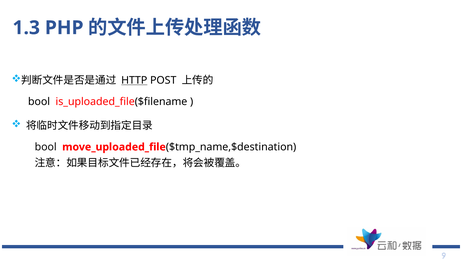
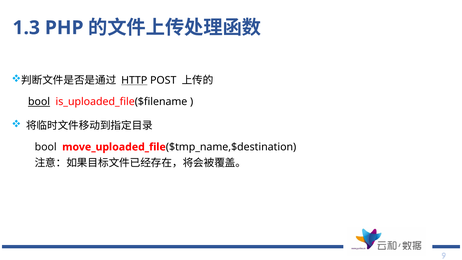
bool underline: none -> present (39, 102)
